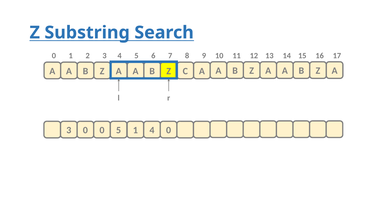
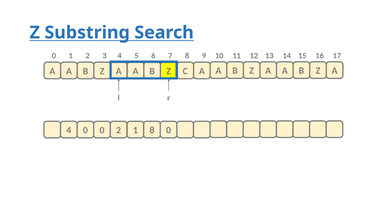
A 3: 3 -> 4 (69, 130)
0 5: 5 -> 2 (119, 130)
1 4: 4 -> 8 (152, 130)
